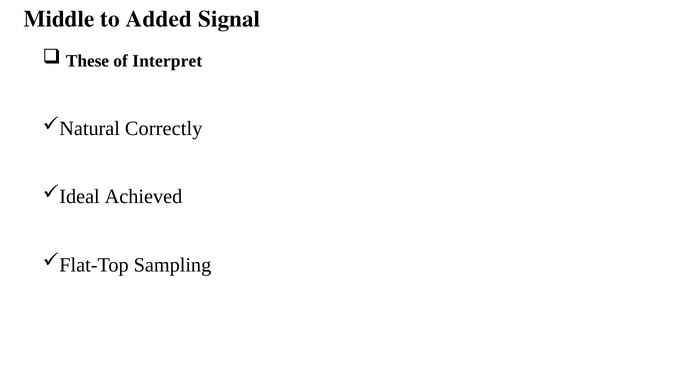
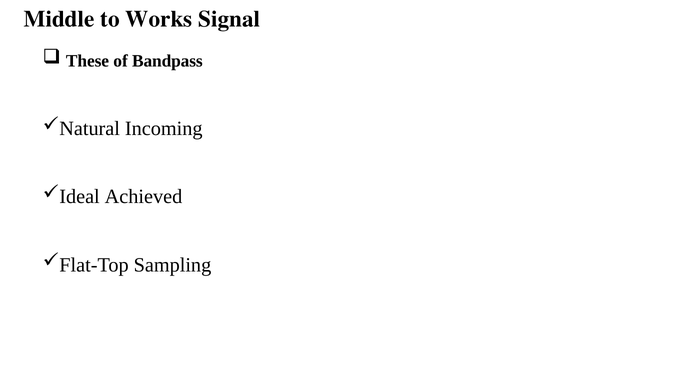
Added: Added -> Works (159, 19)
Interpret: Interpret -> Bandpass (167, 61)
Correctly: Correctly -> Incoming (164, 129)
